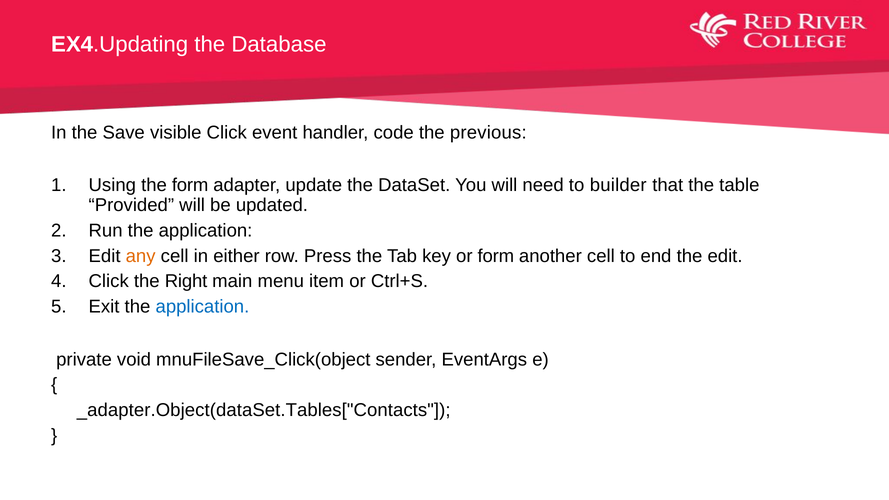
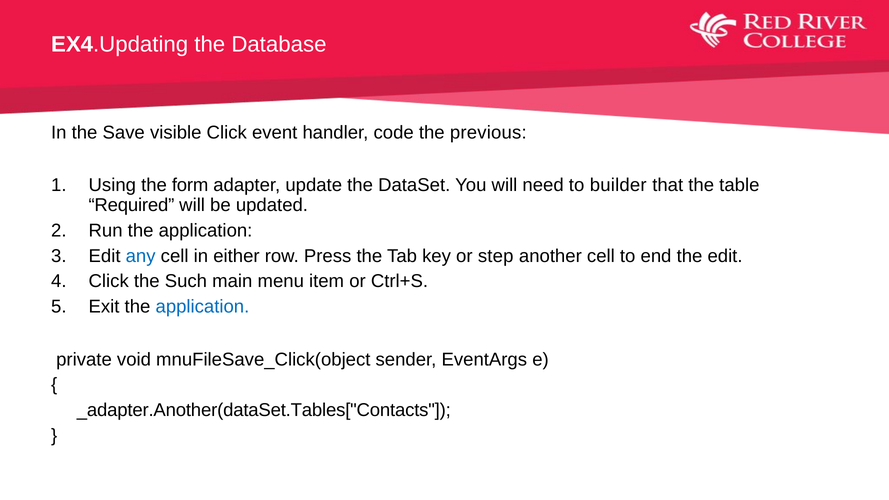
Provided: Provided -> Required (131, 205)
any colour: orange -> blue (141, 256)
or form: form -> step (496, 256)
Right: Right -> Such (186, 281)
_adapter.Object(dataSet.Tables["Contacts: _adapter.Object(dataSet.Tables["Contacts -> _adapter.Another(dataSet.Tables["Contacts (264, 410)
